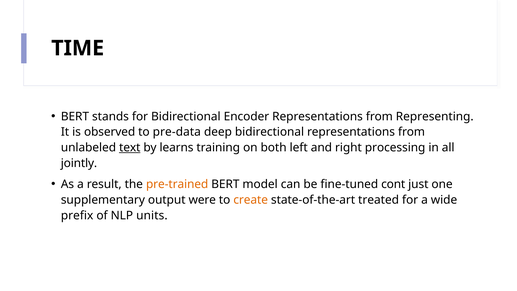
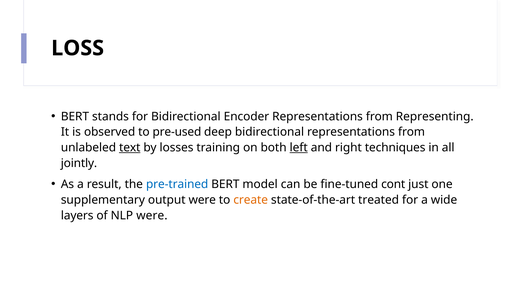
TIME: TIME -> LOSS (78, 48)
pre-data: pre-data -> pre-used (177, 132)
learns: learns -> losses (177, 148)
left underline: none -> present (299, 148)
processing: processing -> techniques (395, 148)
pre-trained colour: orange -> blue (177, 184)
prefix: prefix -> layers (77, 215)
NLP units: units -> were (152, 215)
